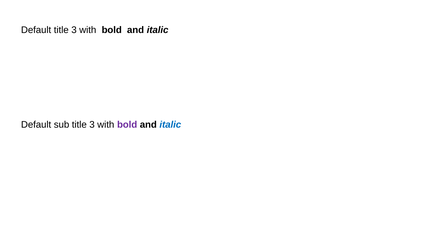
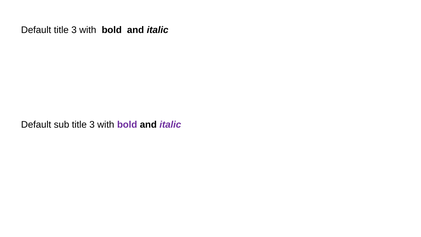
italic colour: blue -> purple (170, 125)
